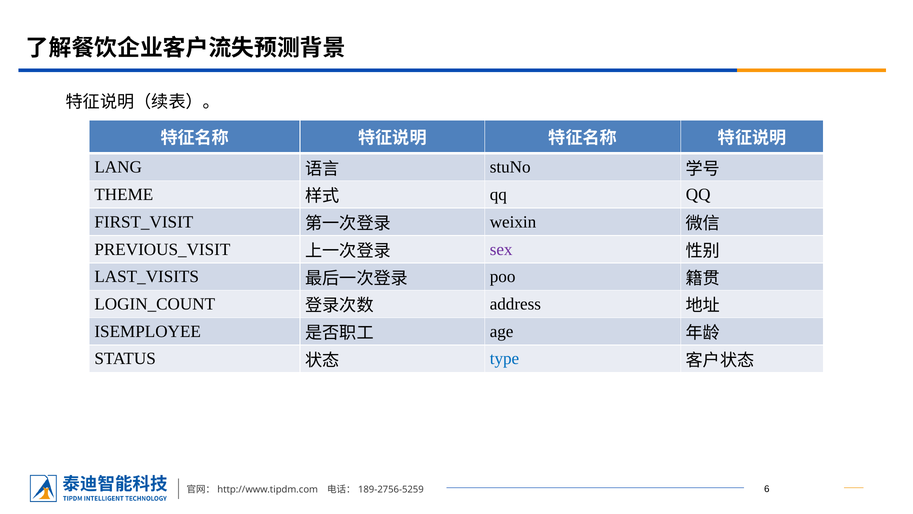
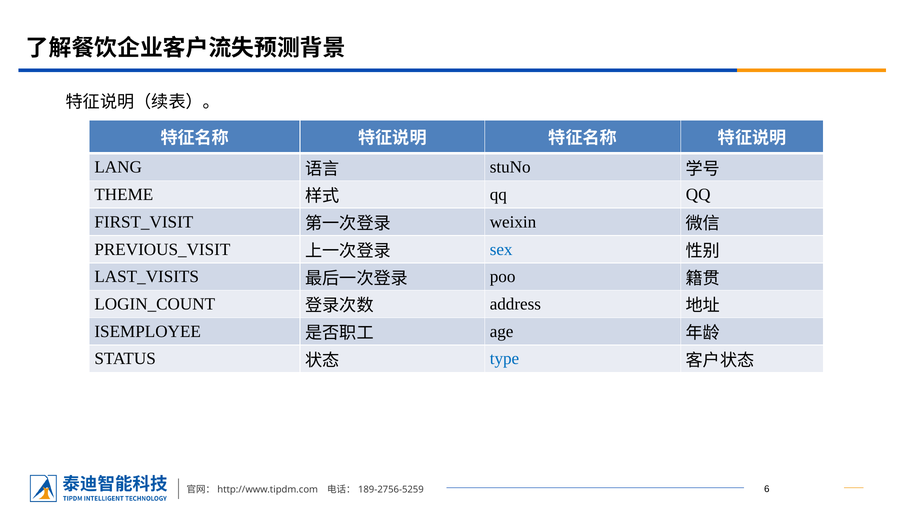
sex colour: purple -> blue (501, 249)
